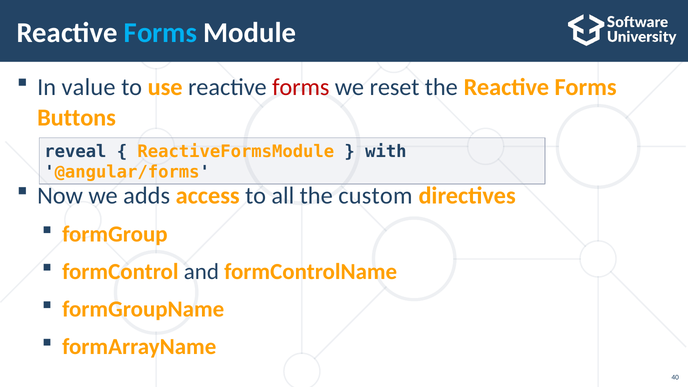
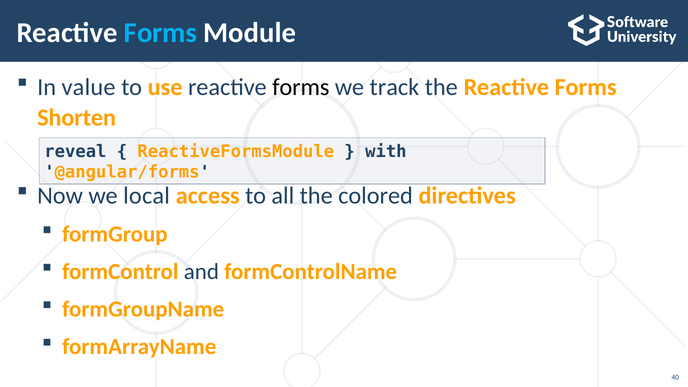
forms colour: red -> black (301, 87)
reset: reset -> track (394, 87)
Buttons: Buttons -> Shorten (77, 118)
adds: adds -> local (147, 196)
custom: custom -> colored (376, 196)
